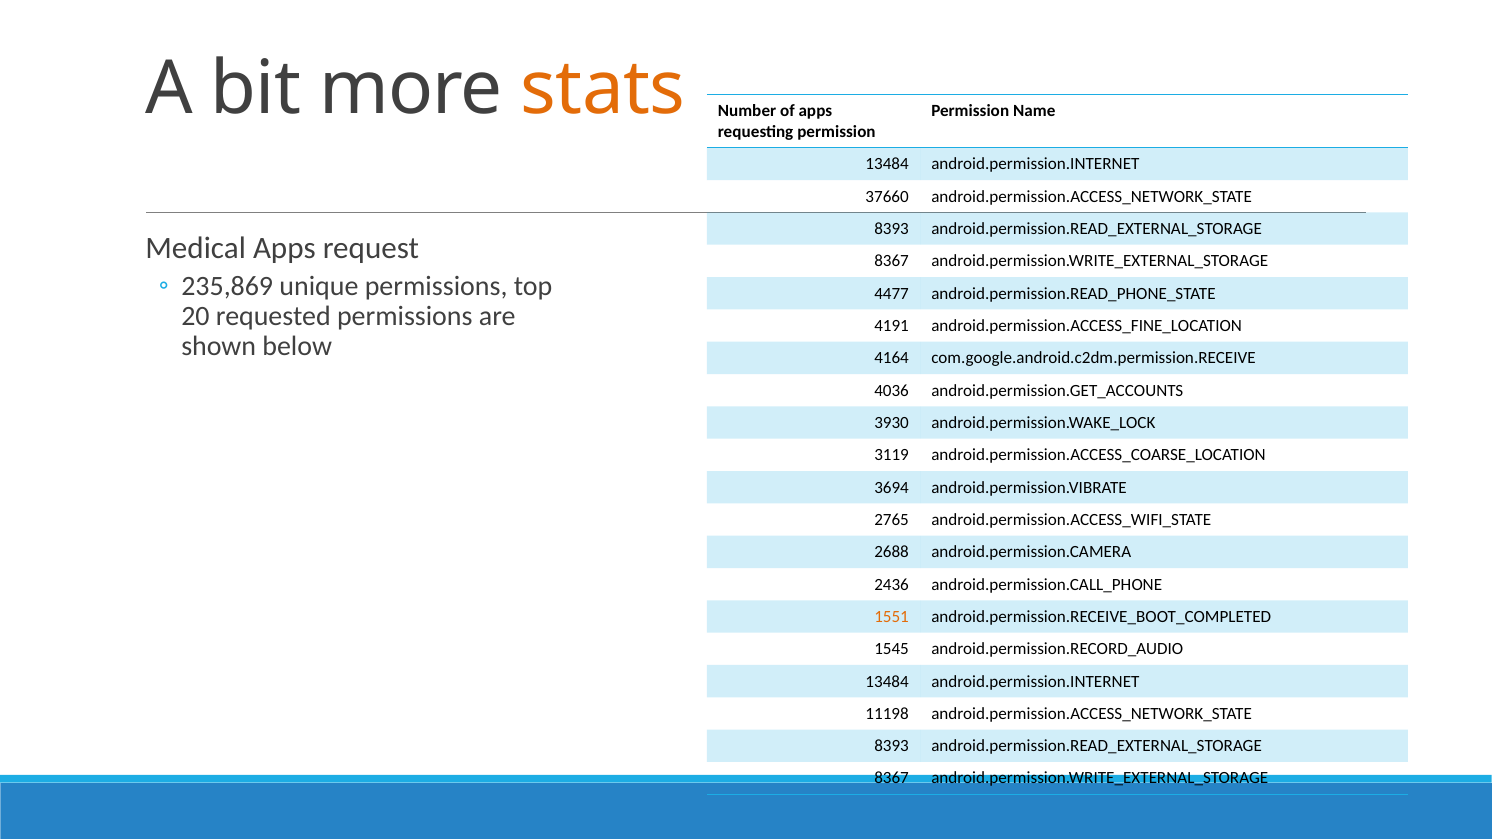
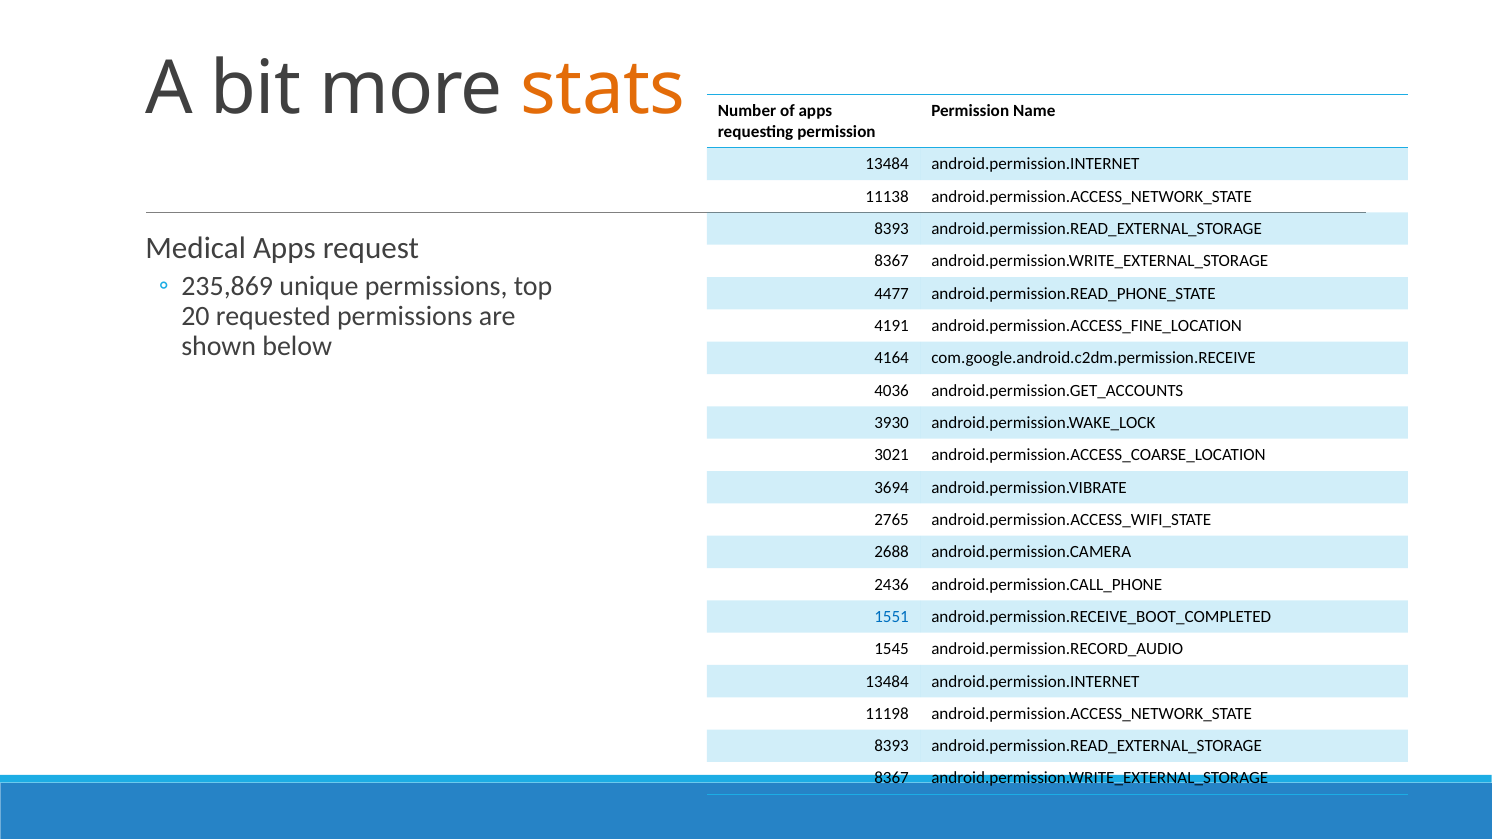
37660: 37660 -> 11138 (887, 197)
3119: 3119 -> 3021 (892, 455)
1551 colour: orange -> blue (892, 617)
